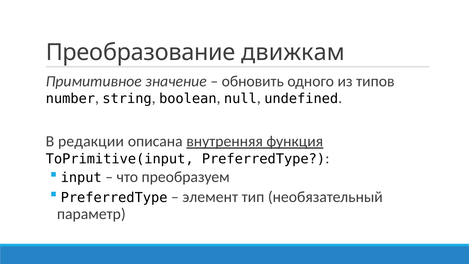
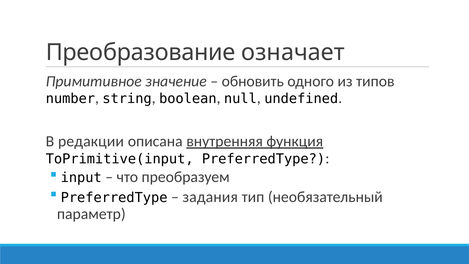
движкам: движкам -> означает (293, 53)
элемент: элемент -> задания (210, 197)
